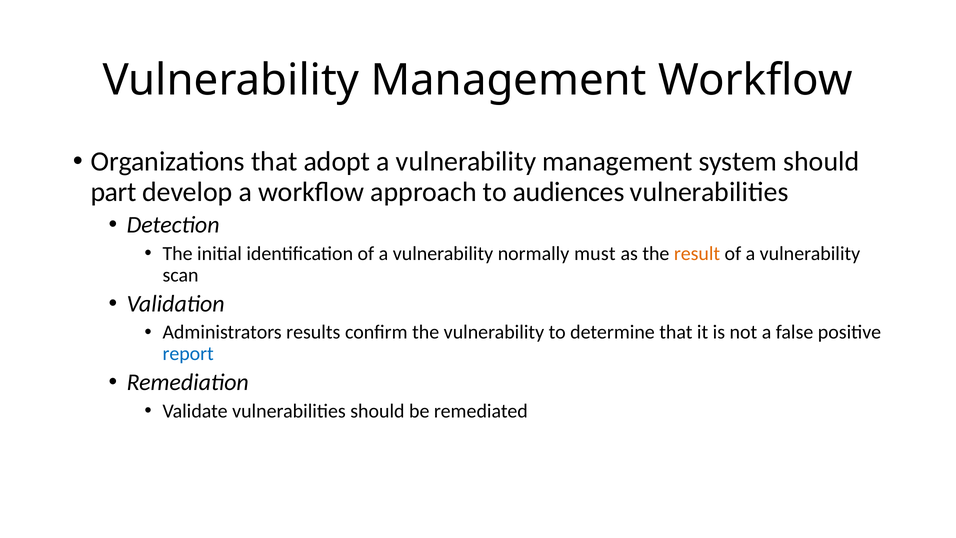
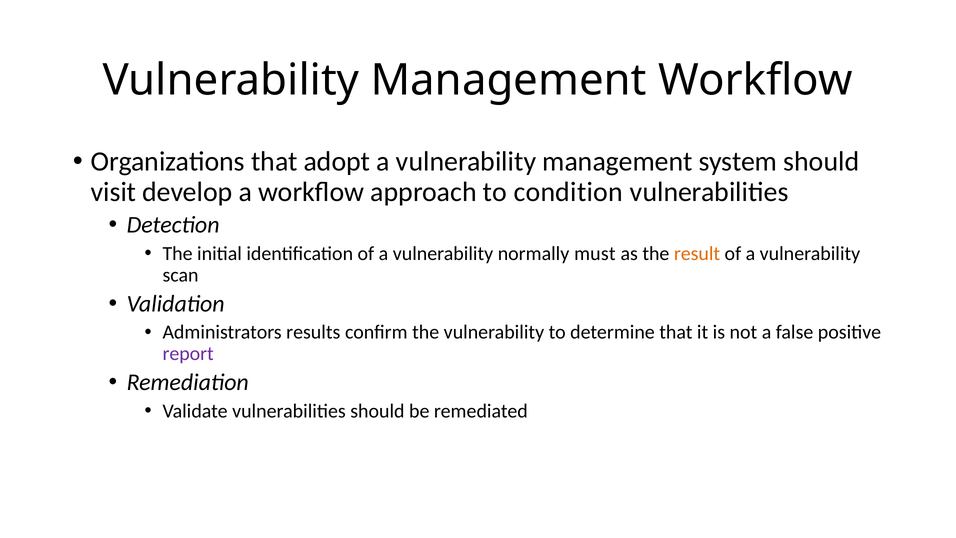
part: part -> visit (113, 192)
audiences: audiences -> condition (568, 192)
report colour: blue -> purple (188, 354)
